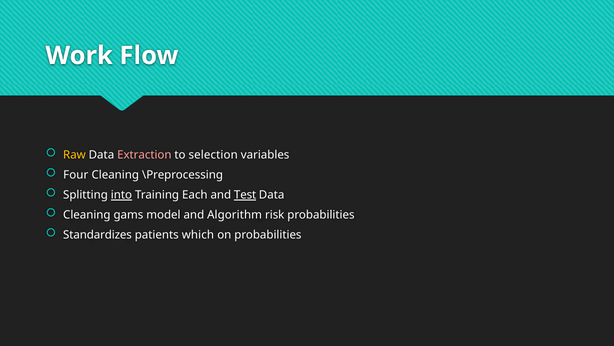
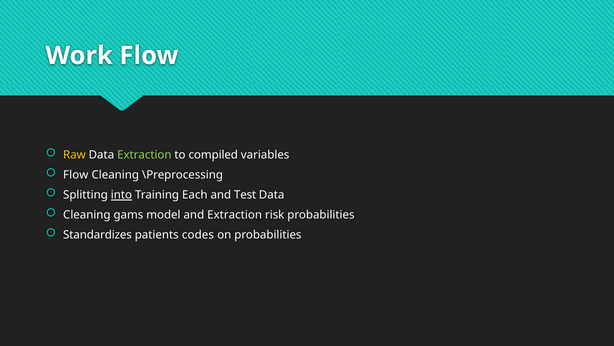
Extraction colour: pink -> light green (144, 155)
selection: selection -> compiled (213, 155)
Four: Four -> Flow (76, 175)
Test underline: present -> none (245, 195)
and Algorithm: Algorithm -> Extraction (235, 215)
which: which -> codes (198, 235)
